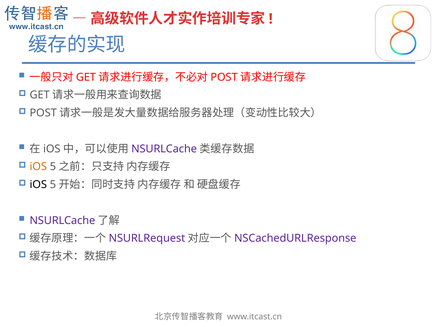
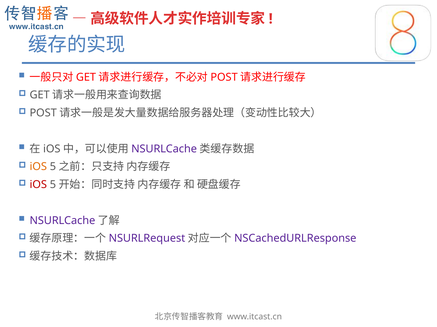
iOS colour: black -> red (38, 185)
